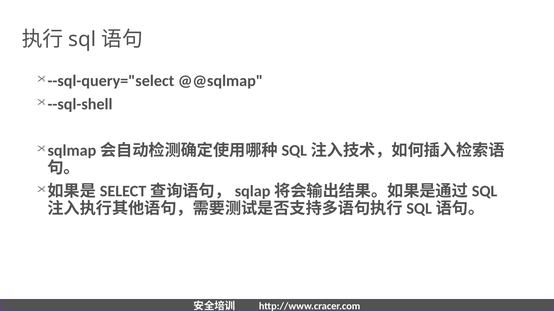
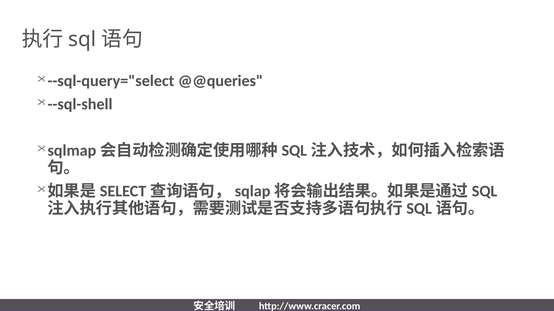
@@sqlmap: @@sqlmap -> @@queries (220, 81)
